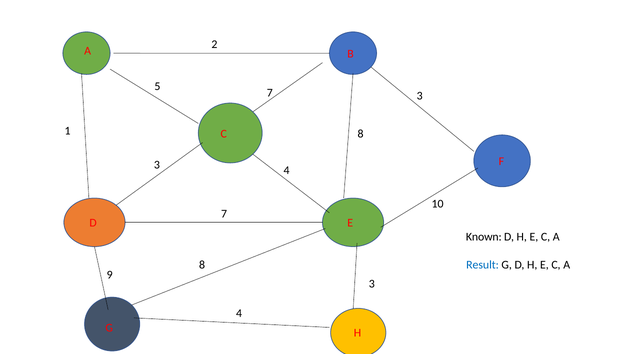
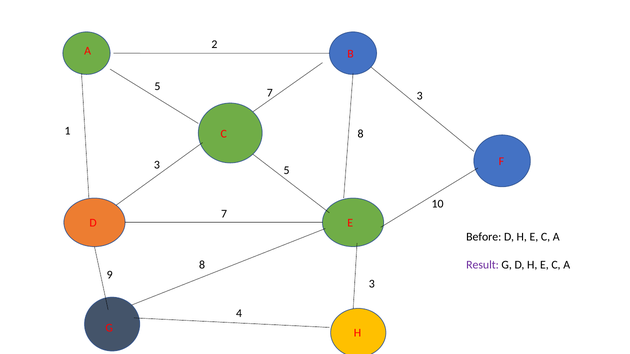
3 4: 4 -> 5 (287, 171)
Known: Known -> Before (484, 237)
Result colour: blue -> purple (483, 265)
